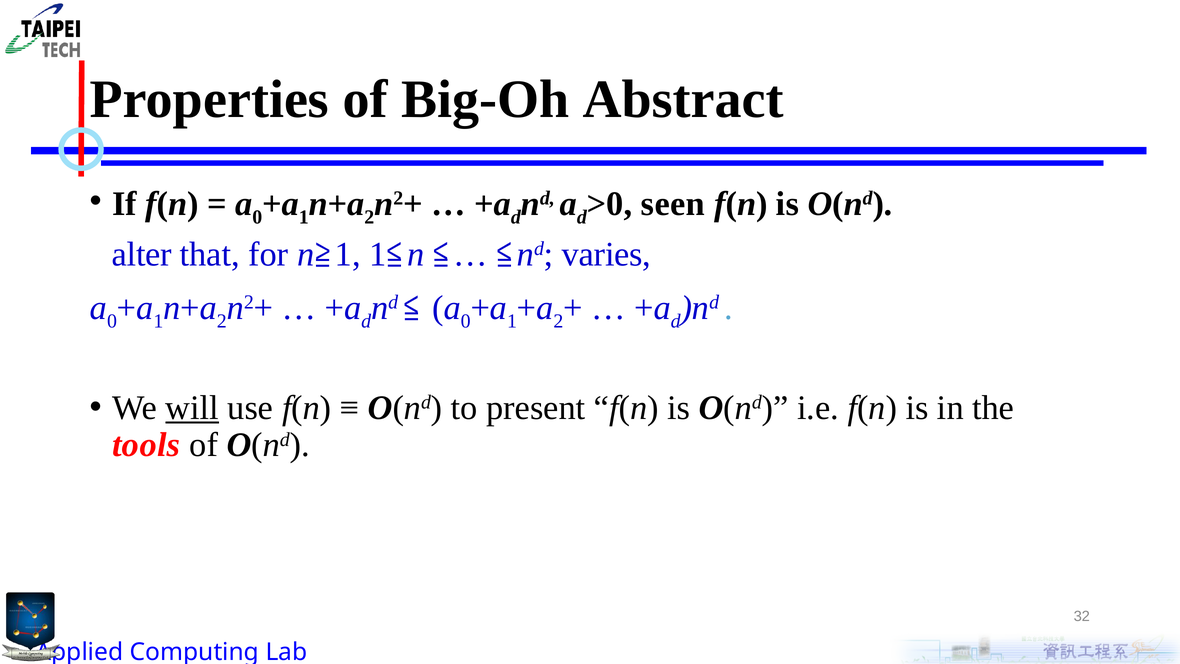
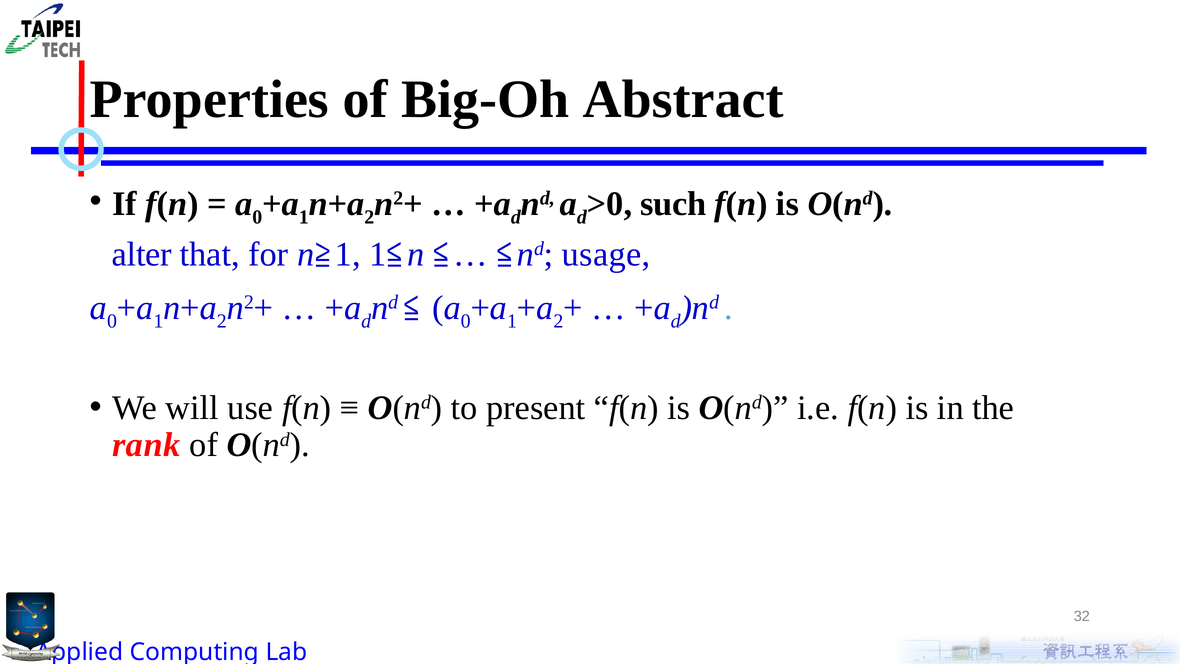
seen: seen -> such (673, 204)
varies: varies -> usage (606, 254)
will underline: present -> none (192, 408)
tools: tools -> rank (146, 445)
